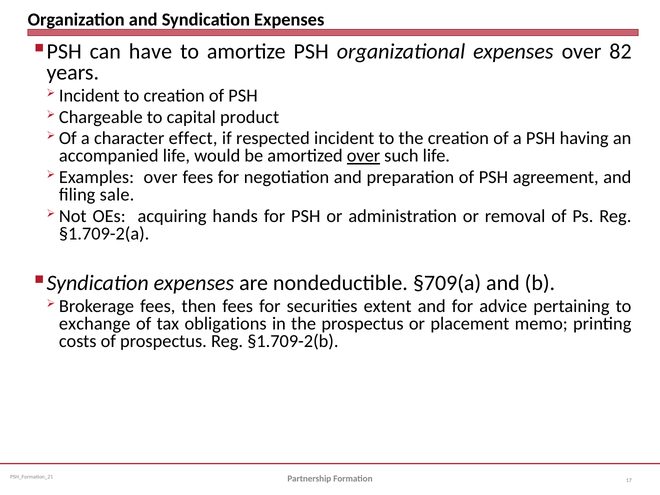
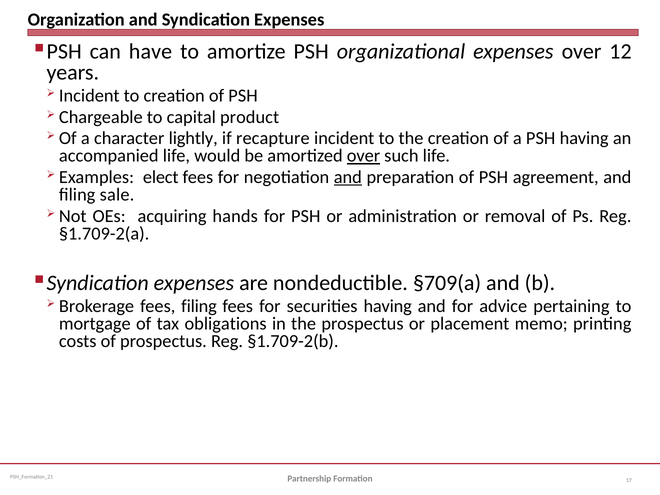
82: 82 -> 12 (620, 51)
effect: effect -> lightly (193, 138)
respected: respected -> recapture (273, 138)
Examples over: over -> elect (161, 177)
and underline: none -> present (348, 177)
fees then: then -> filing (199, 306)
securities extent: extent -> having (388, 306)
exchange: exchange -> mortgage (95, 324)
